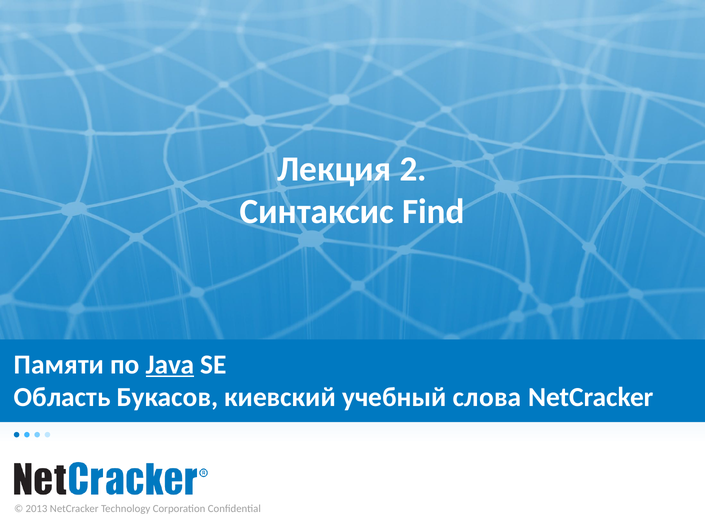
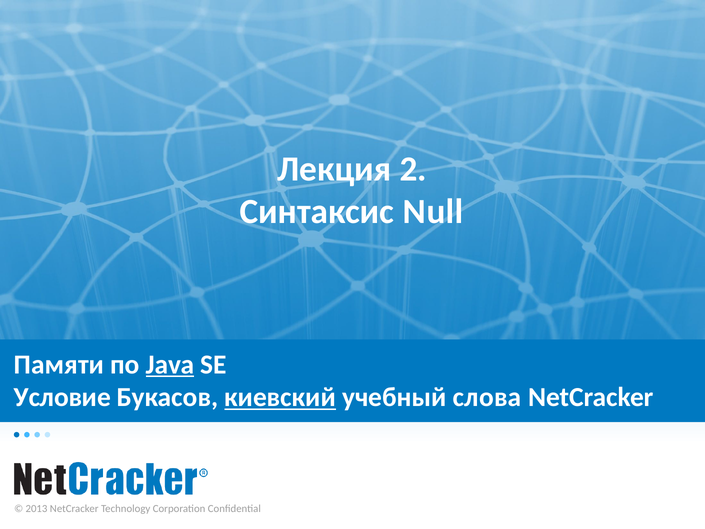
Find: Find -> Null (433, 211)
Область: Область -> Условие (62, 397)
киевский underline: none -> present (280, 397)
